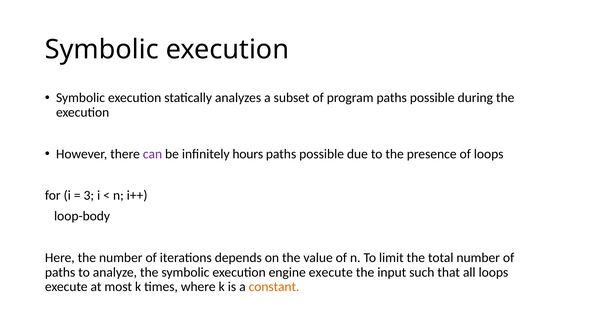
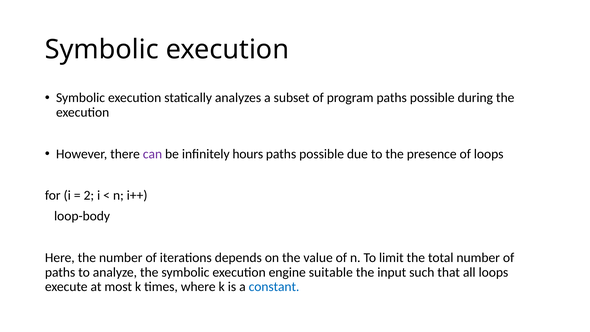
3: 3 -> 2 (89, 195)
engine execute: execute -> suitable (331, 272)
constant colour: orange -> blue (274, 287)
